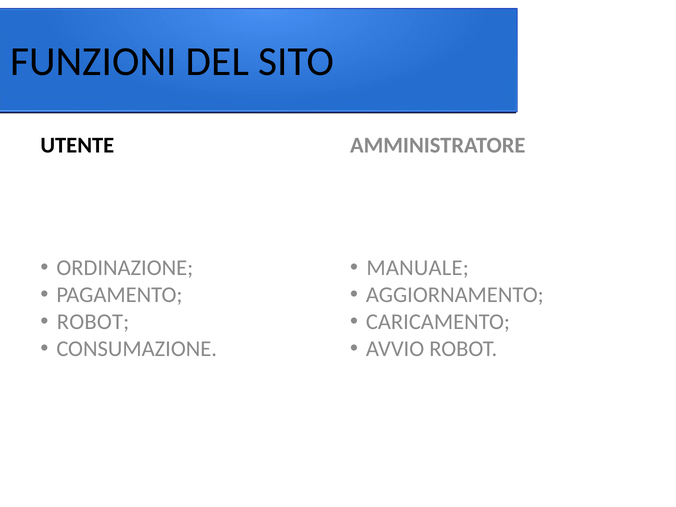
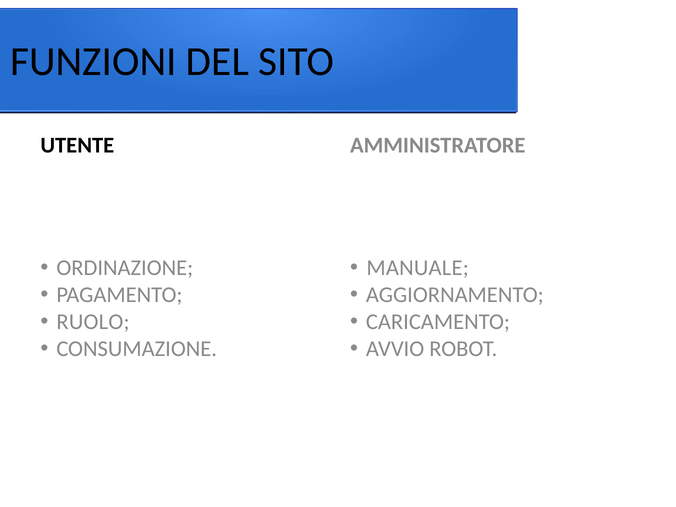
ROBOT: ROBOT -> RUOLO (93, 322)
